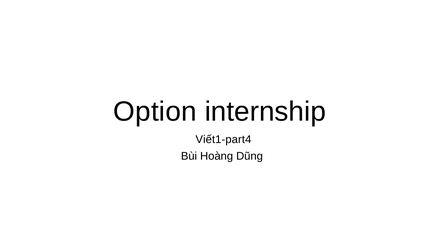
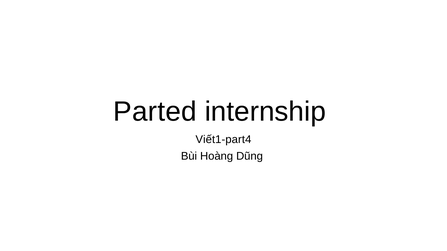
Option: Option -> Parted (155, 112)
